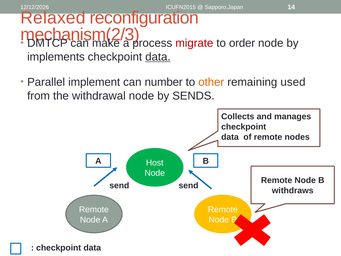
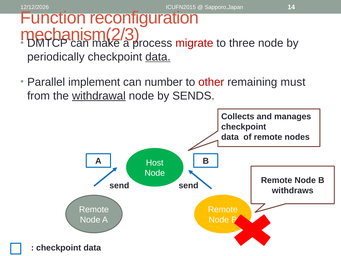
Relaxed: Relaxed -> Function (53, 18)
order: order -> three (242, 43)
implements: implements -> periodically (56, 57)
other colour: orange -> red (211, 82)
used: used -> must (293, 82)
withdrawal underline: none -> present (99, 96)
